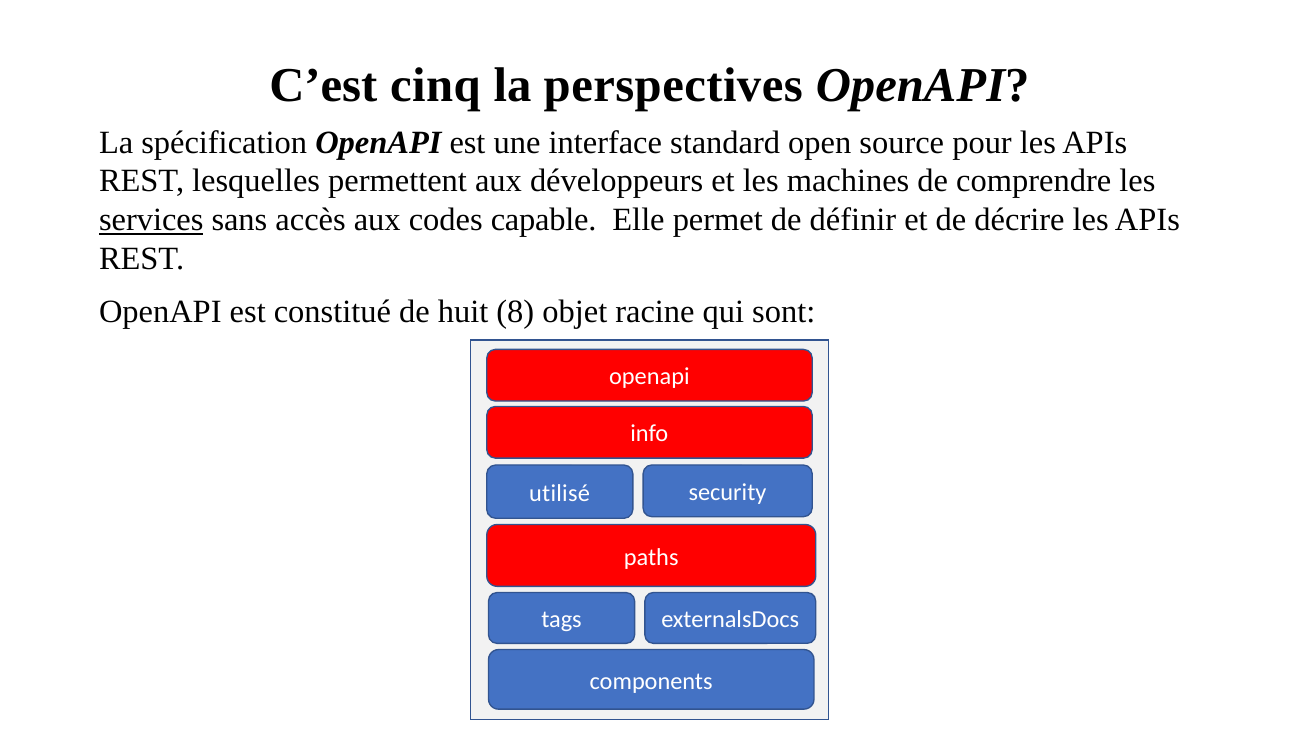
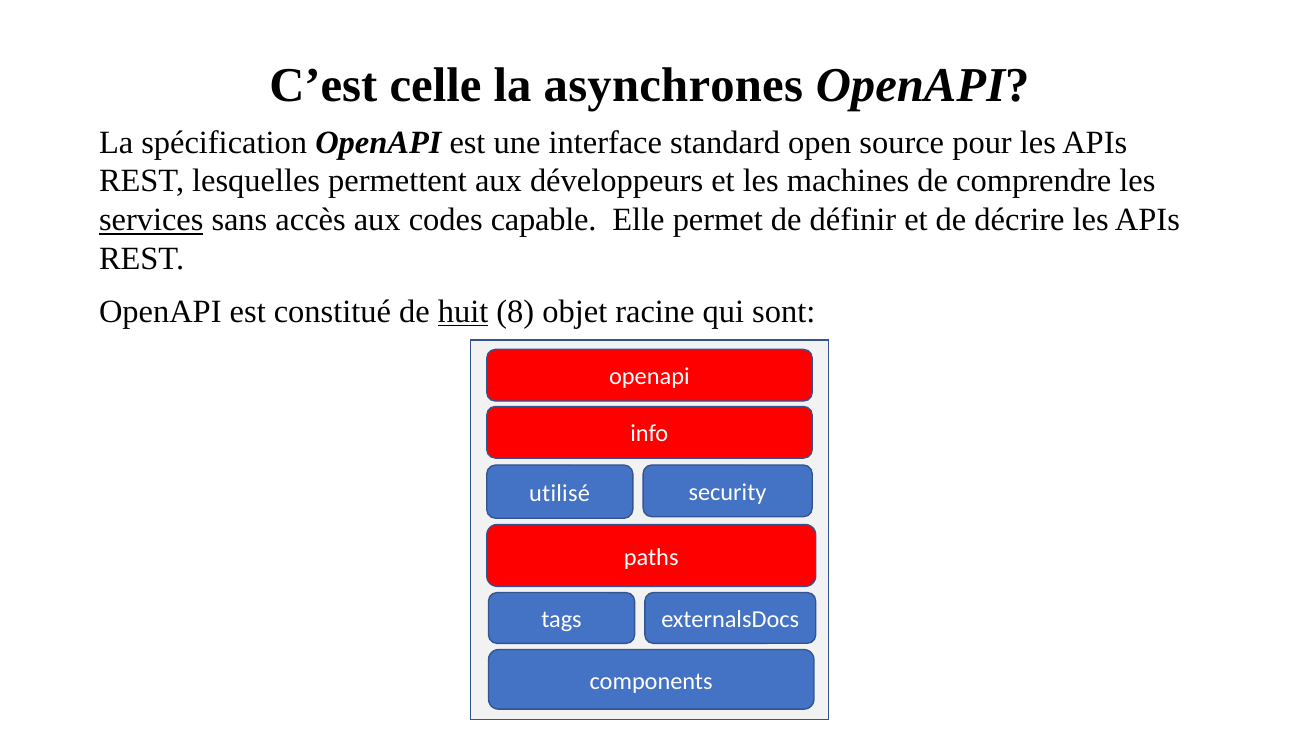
cinq: cinq -> celle (436, 85)
perspectives: perspectives -> asynchrones (673, 85)
huit underline: none -> present (463, 312)
